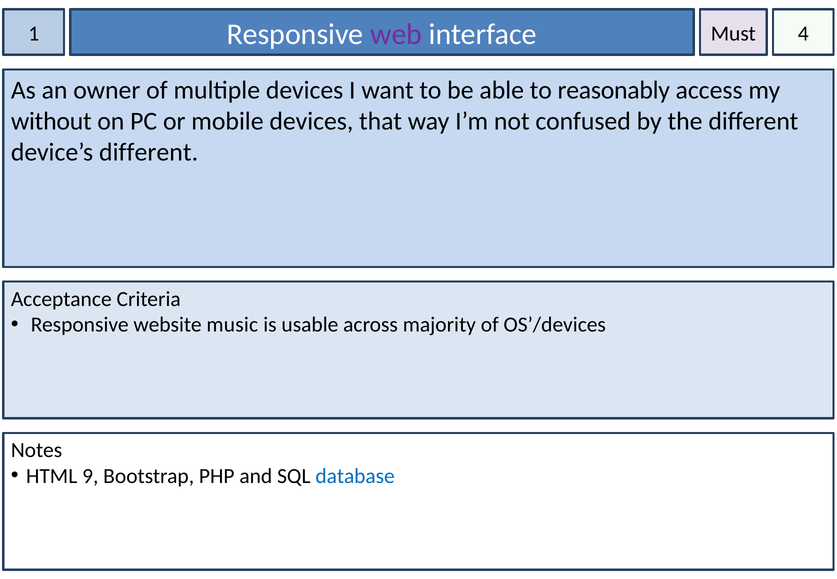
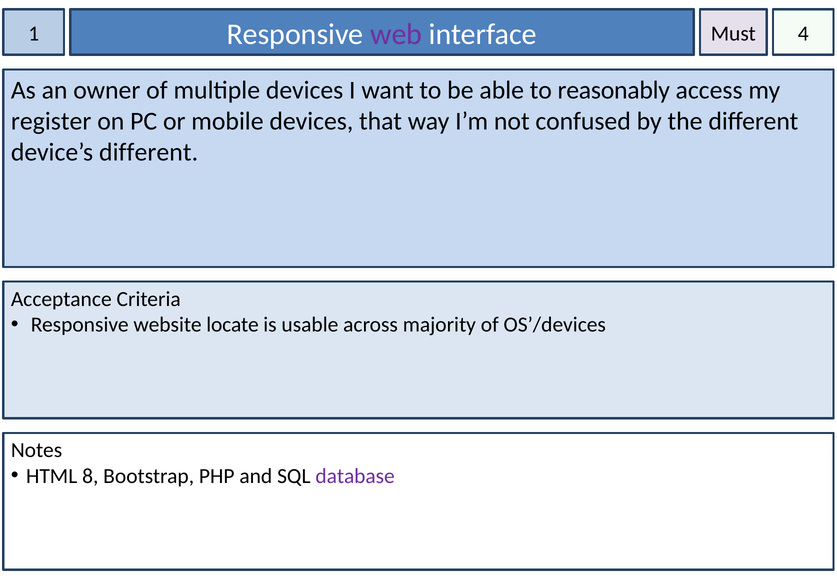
without: without -> register (51, 121)
music: music -> locate (233, 325)
9: 9 -> 8 (90, 476)
database colour: blue -> purple (355, 476)
